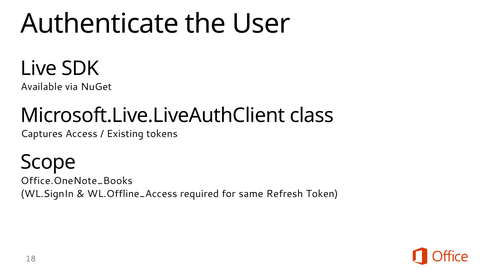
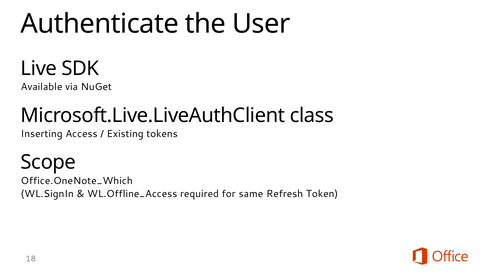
Captures: Captures -> Inserting (42, 134)
Office.OneNote_Books: Office.OneNote_Books -> Office.OneNote_Which (77, 181)
